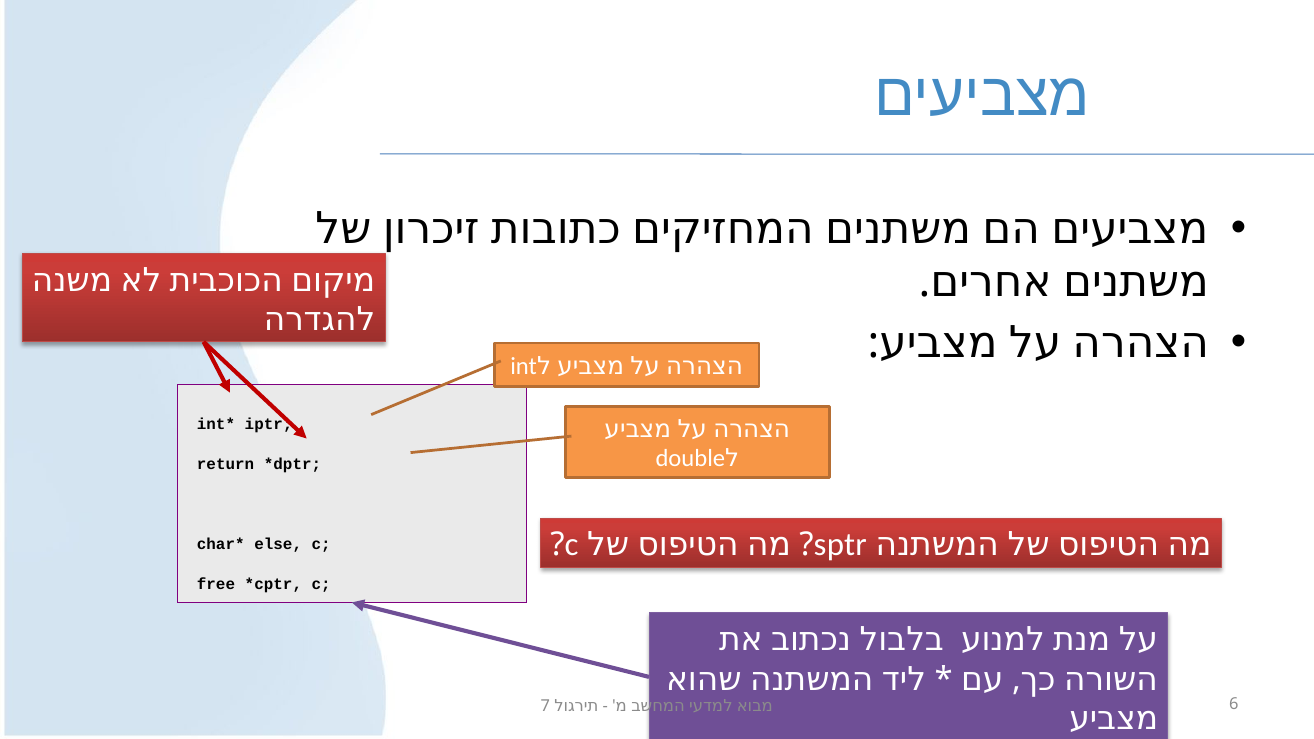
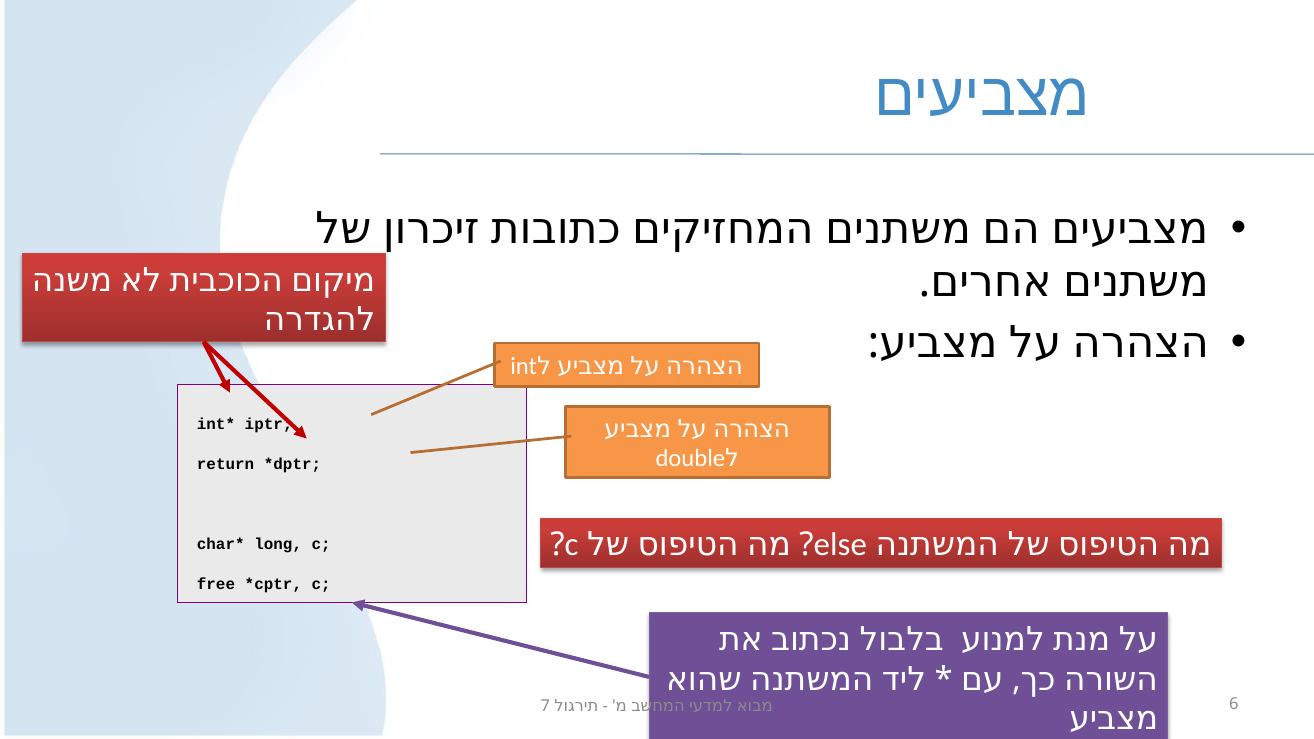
sptr: sptr -> else (840, 545)
else: else -> long (278, 544)
